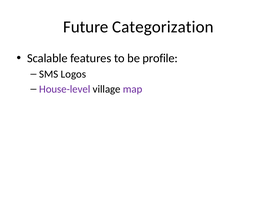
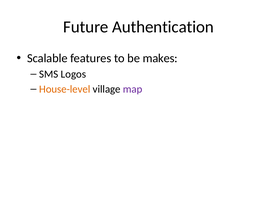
Categorization: Categorization -> Authentication (163, 27)
profile: profile -> makes (160, 58)
House-level colour: purple -> orange (65, 89)
